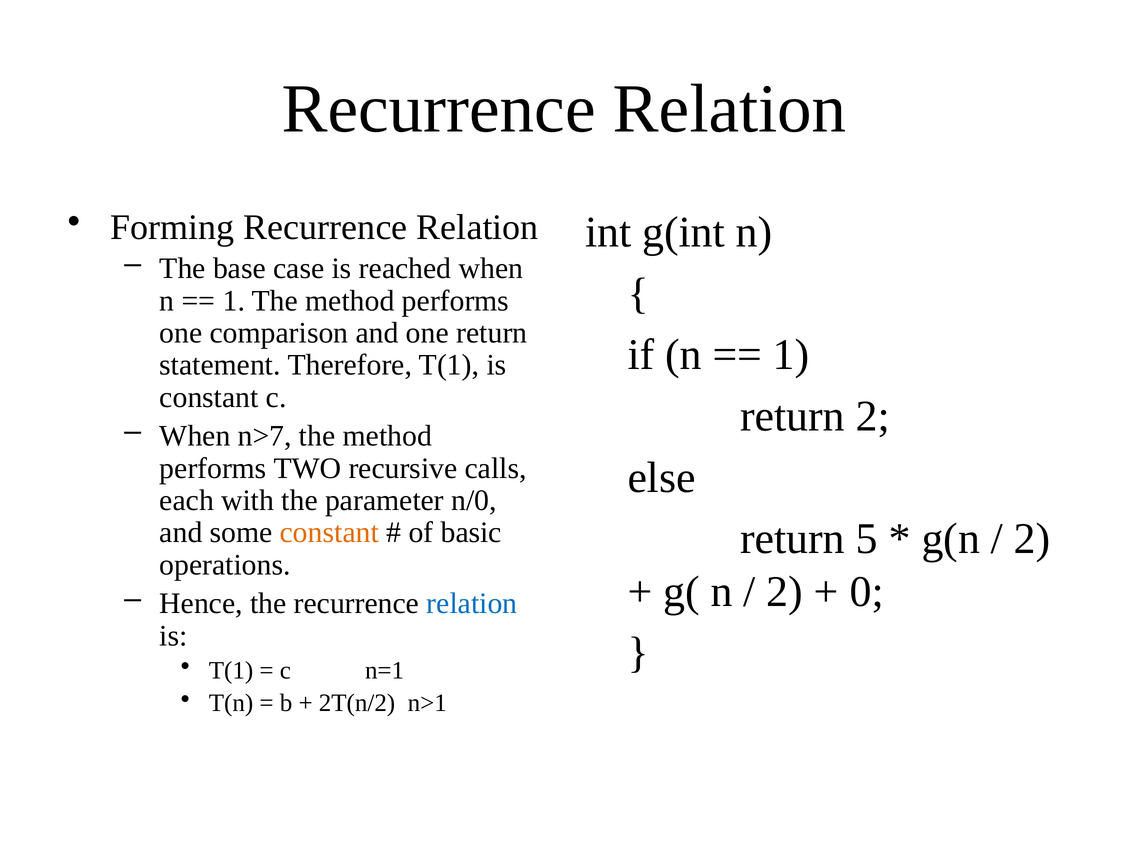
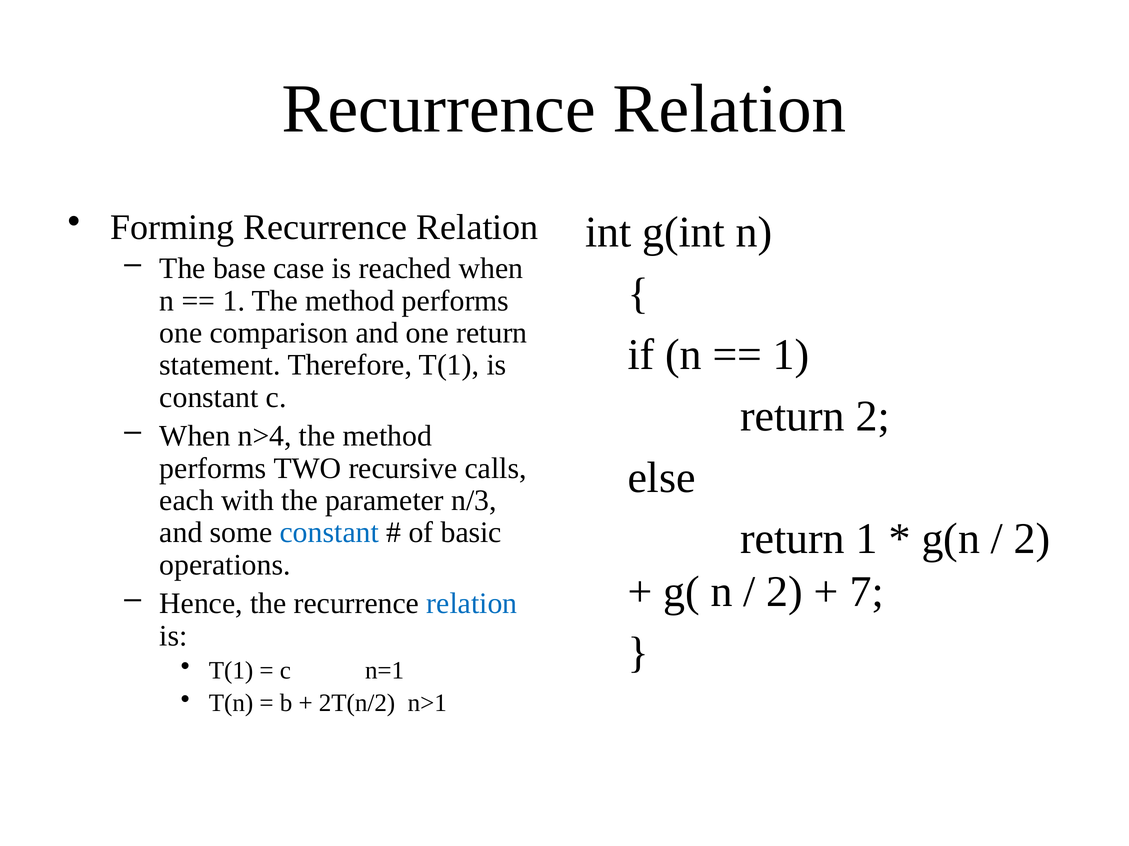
n>7: n>7 -> n>4 (265, 437)
n/0: n/0 -> n/3 (474, 501)
constant colour: orange -> blue (329, 533)
return 5: 5 -> 1 (867, 539)
0: 0 -> 7 (867, 592)
